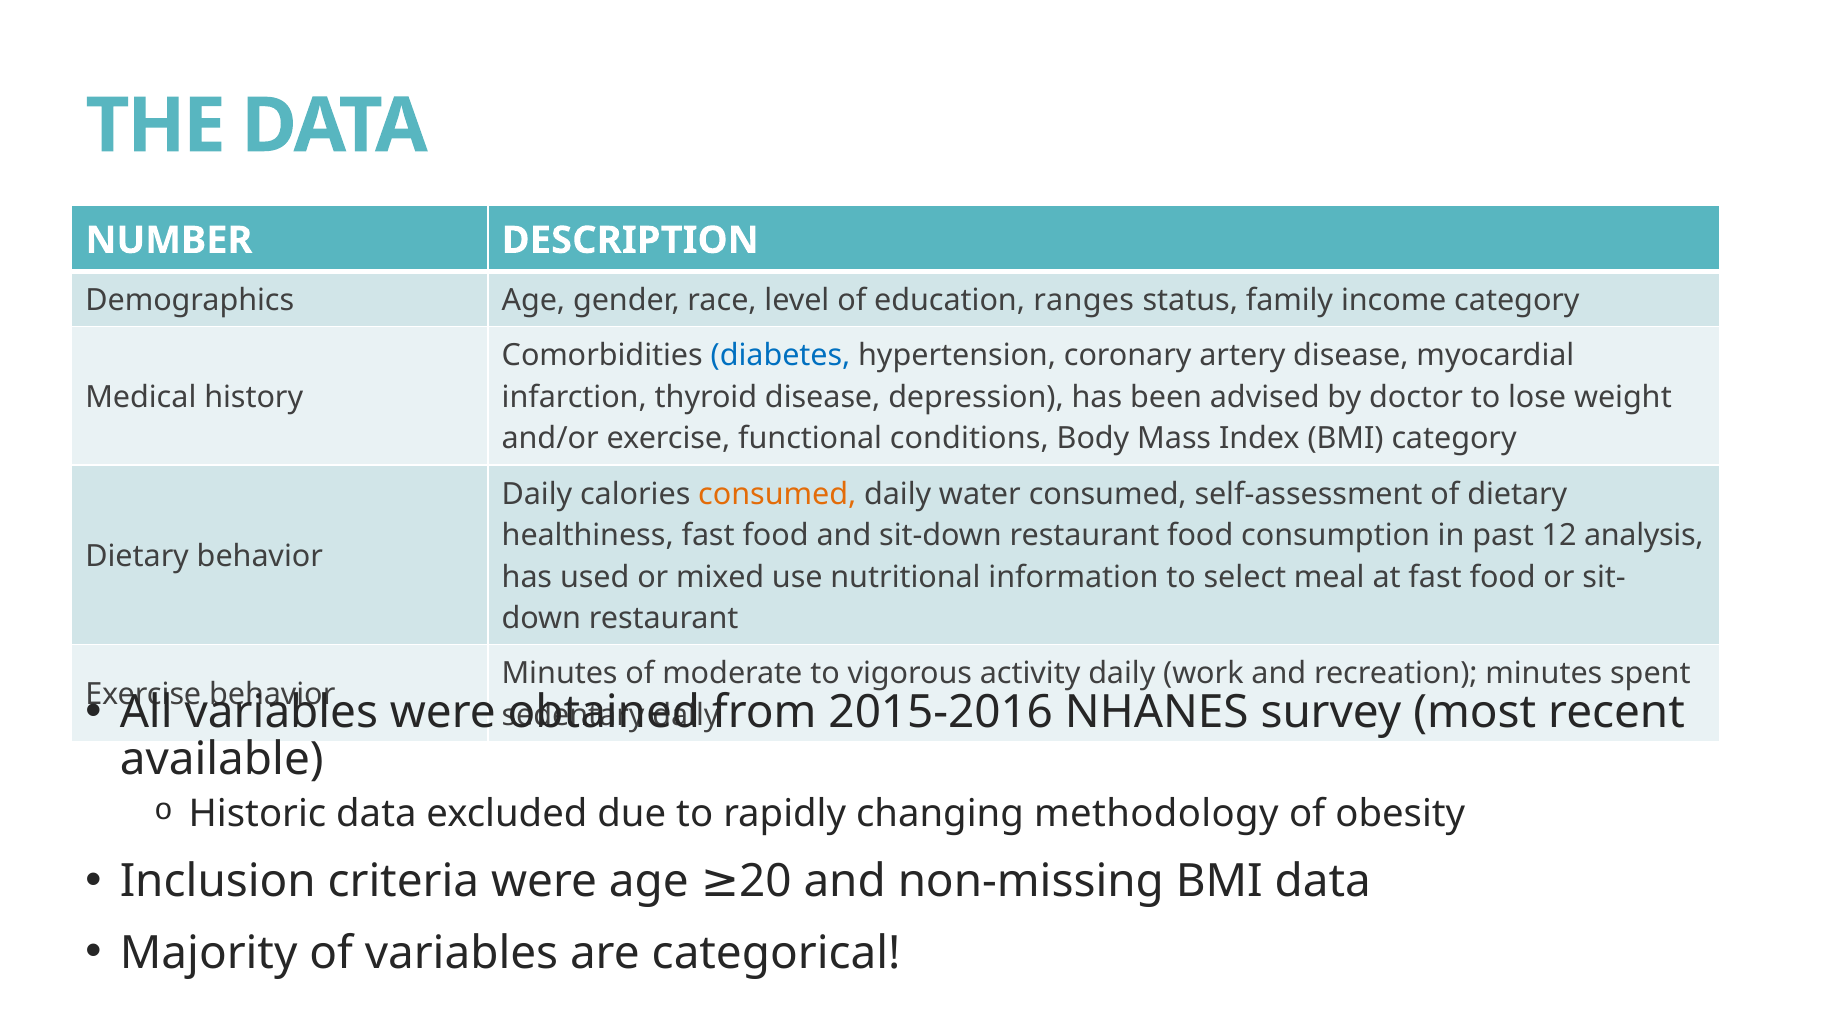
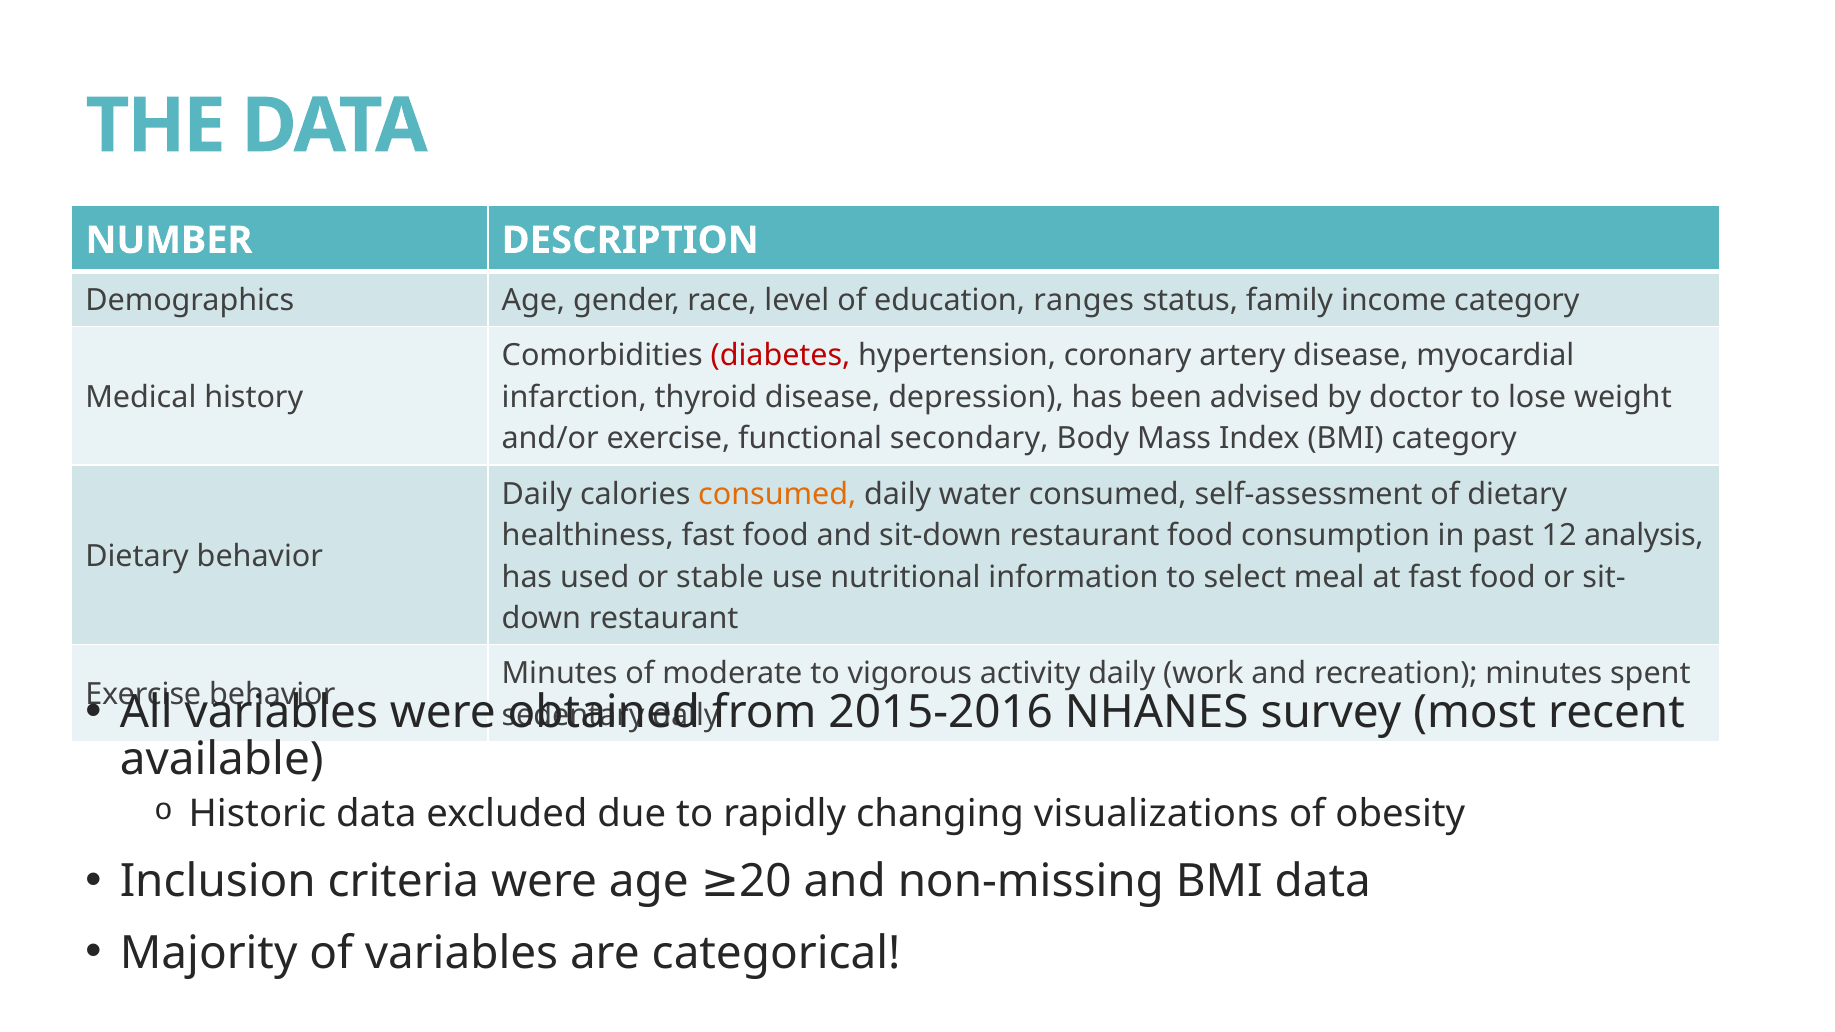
diabetes colour: blue -> red (781, 356)
conditions: conditions -> secondary (969, 439)
mixed: mixed -> stable (720, 577)
methodology: methodology -> visualizations (1156, 814)
